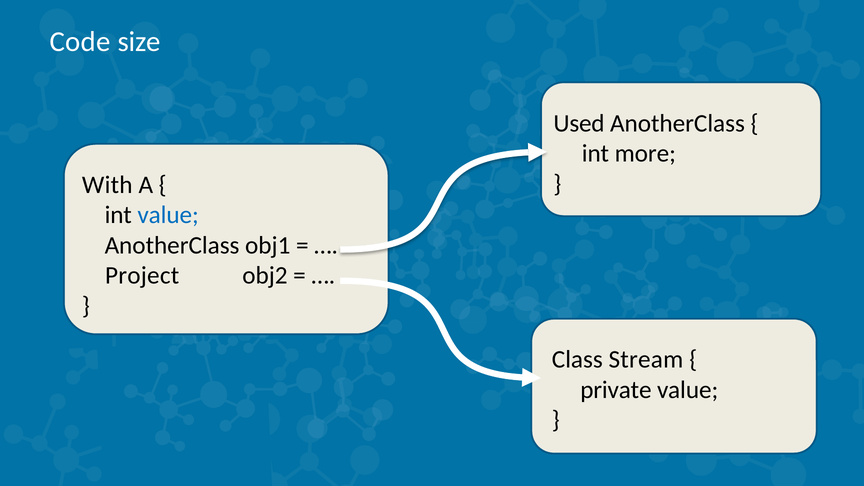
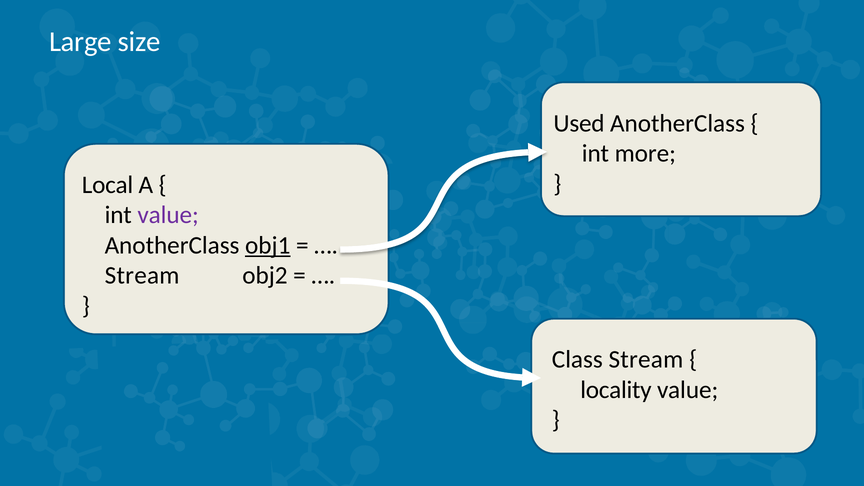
Code: Code -> Large (80, 42)
With: With -> Local (108, 185)
value colour: blue -> purple (168, 215)
obj1 underline: none -> present (268, 245)
Project: Project -> Stream (142, 276)
private: private -> locality (616, 390)
